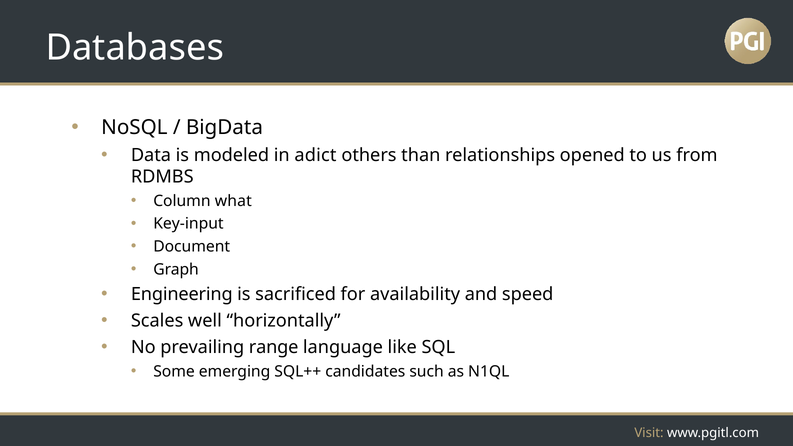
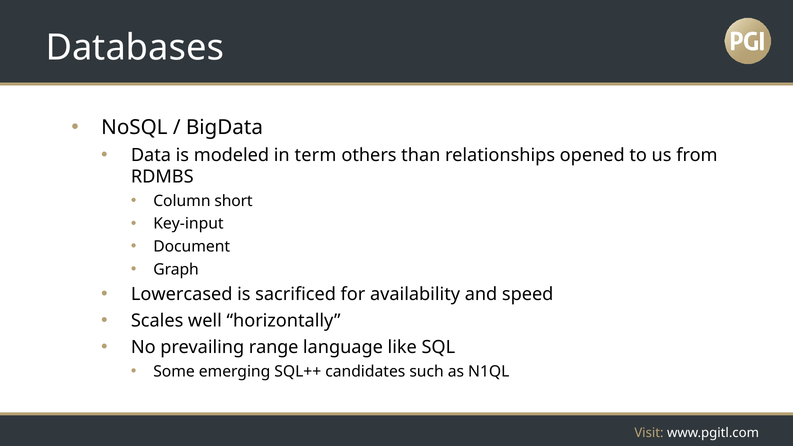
adict: adict -> term (315, 155)
what: what -> short (234, 201)
Engineering: Engineering -> Lowercased (182, 295)
